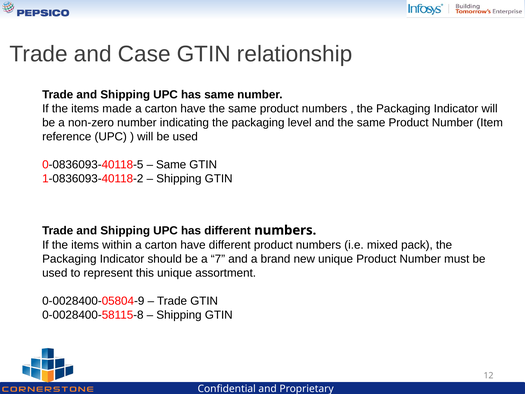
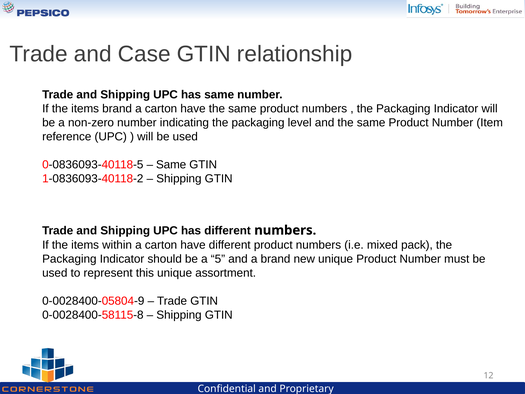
items made: made -> brand (117, 108)
7: 7 -> 5 (218, 259)
